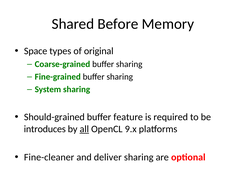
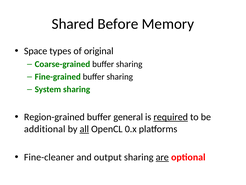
Should-grained: Should-grained -> Region-grained (54, 117)
feature: feature -> general (128, 117)
required underline: none -> present (171, 117)
introduces: introduces -> additional (45, 129)
9.x: 9.x -> 0.x (131, 129)
deliver: deliver -> output (108, 157)
are underline: none -> present (162, 157)
